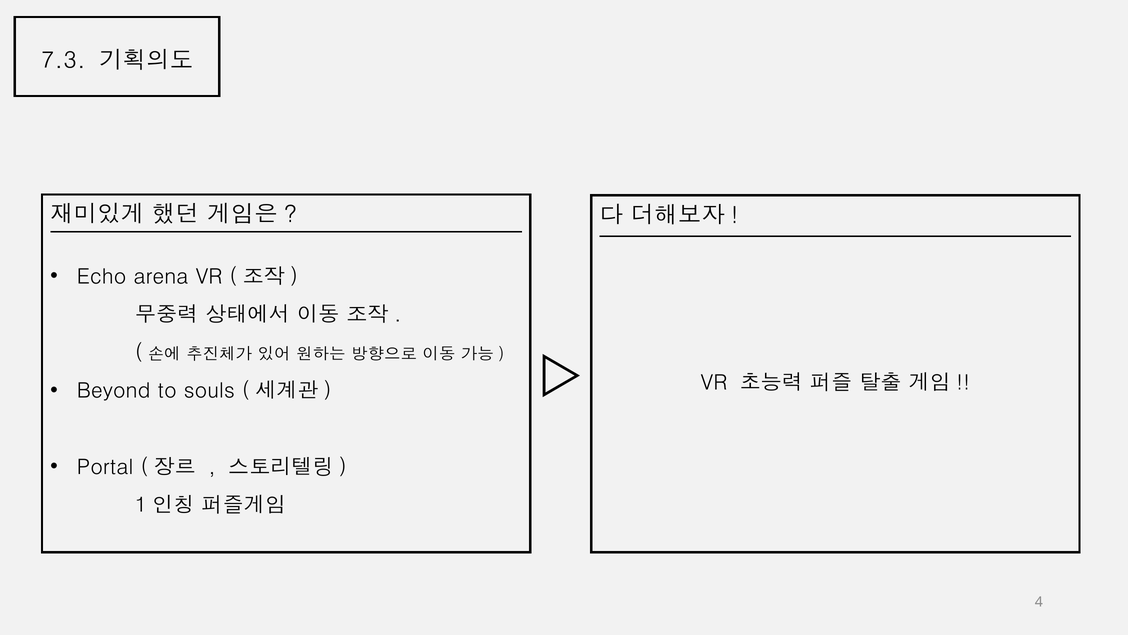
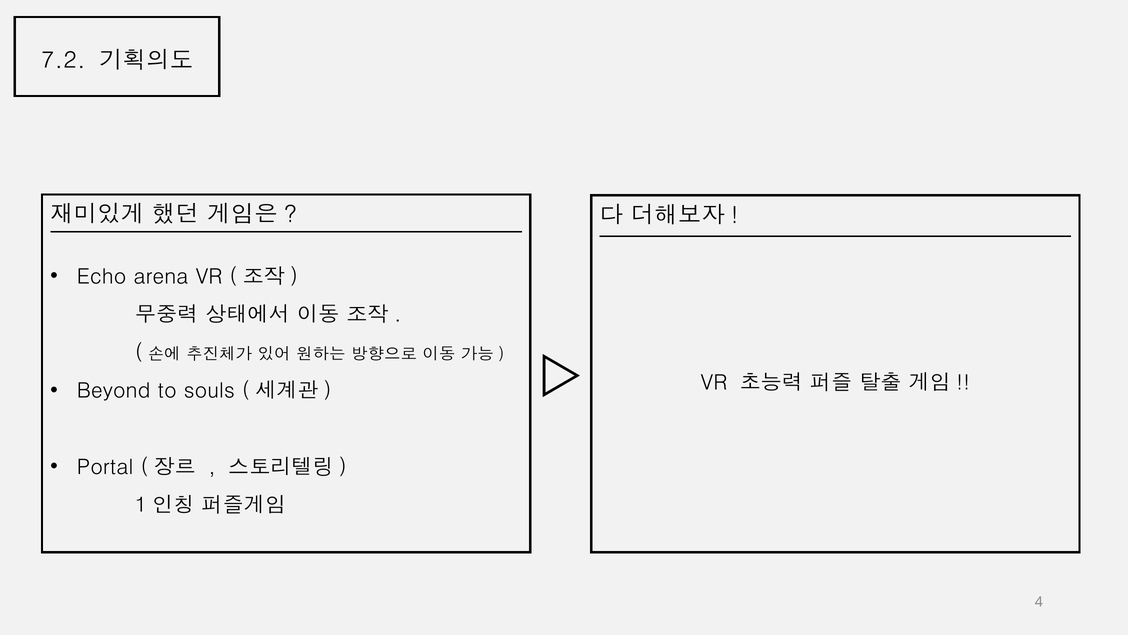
7.3: 7.3 -> 7.2 (63, 61)
